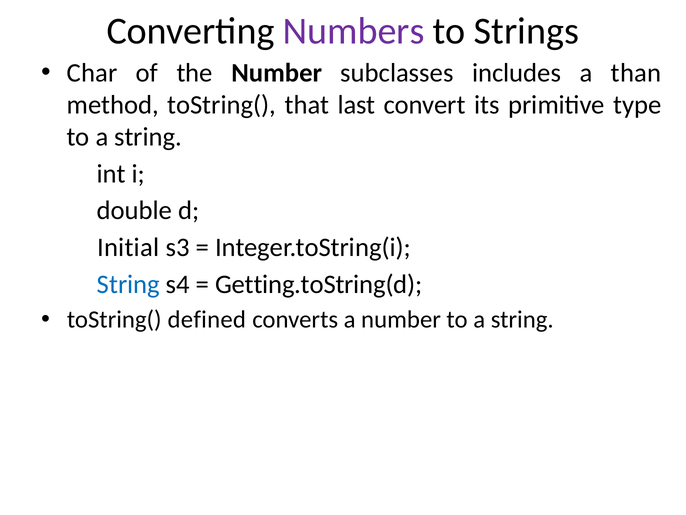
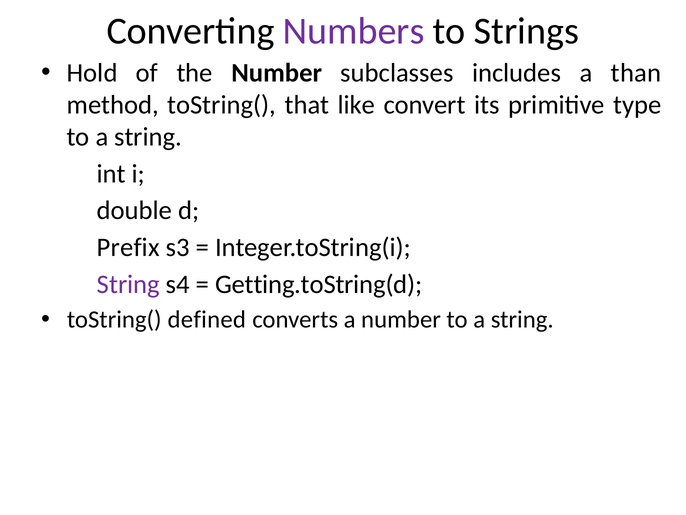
Char: Char -> Hold (92, 73)
last: last -> like (356, 105)
Initial: Initial -> Prefix (128, 247)
String colour: blue -> purple (128, 284)
